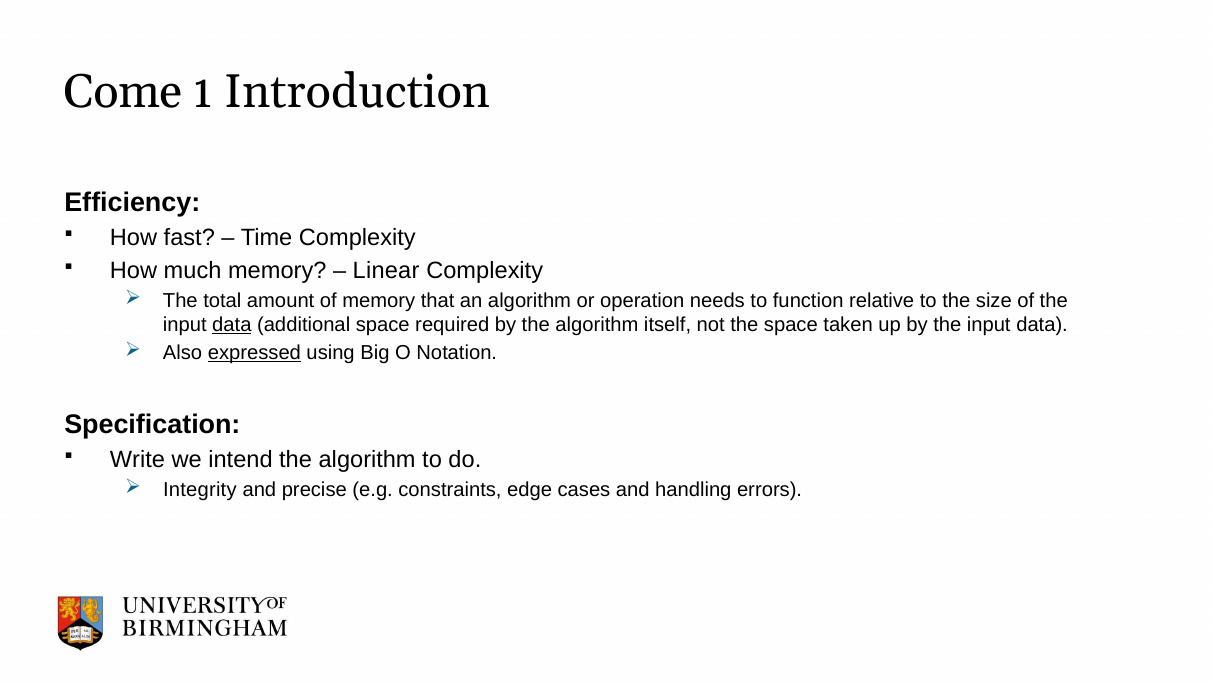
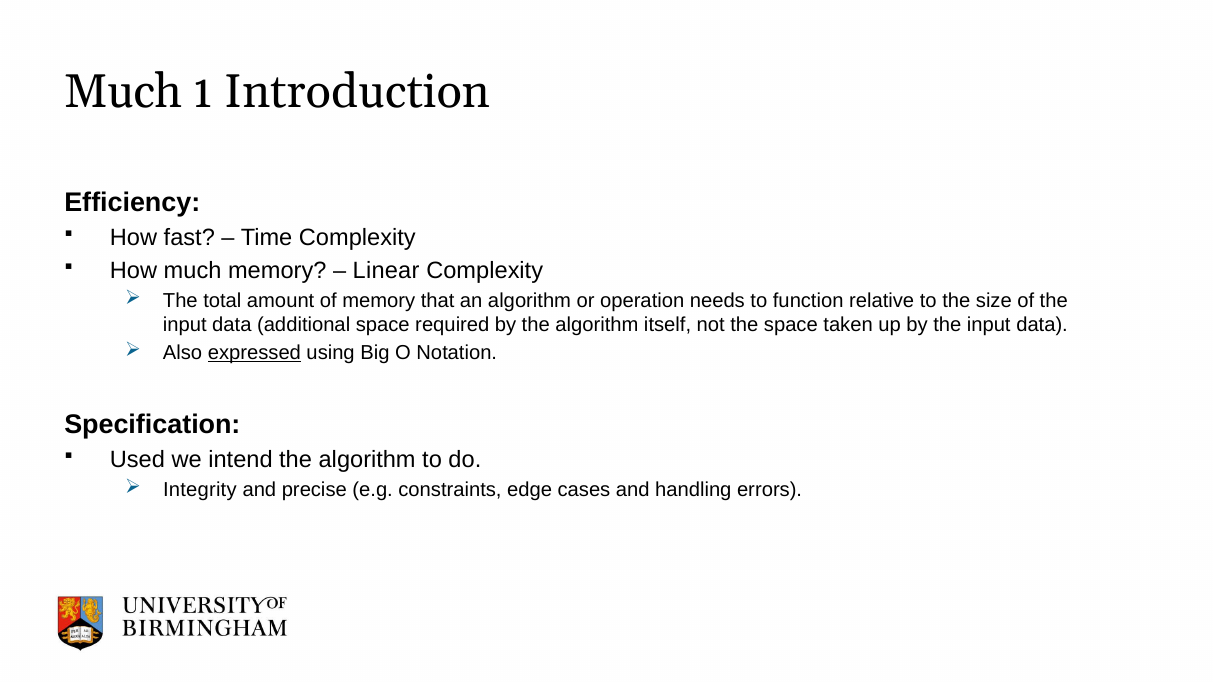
Come: Come -> Much (123, 92)
data underline: present -> none (232, 325)
Write: Write -> Used (137, 460)
